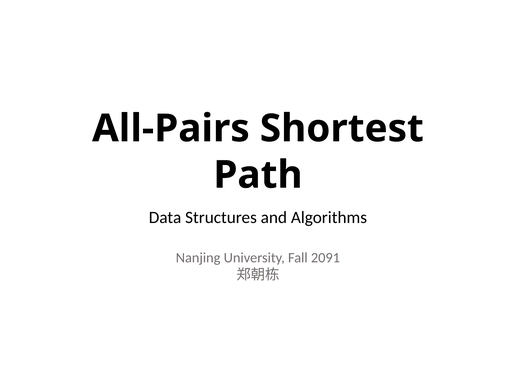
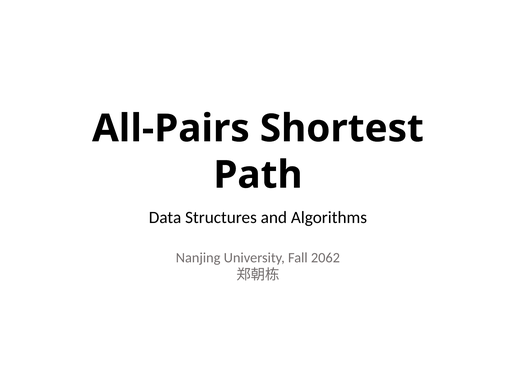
2091: 2091 -> 2062 (325, 258)
